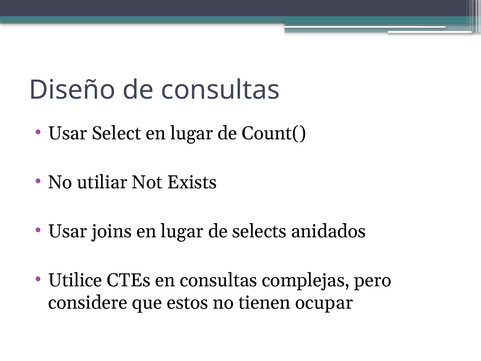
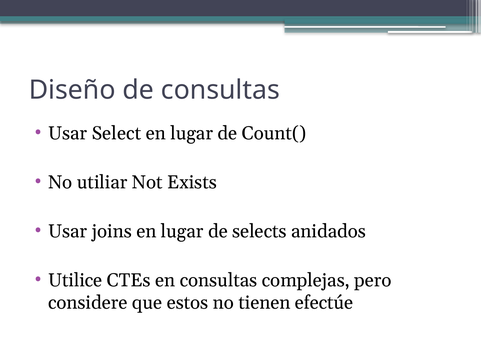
ocupar: ocupar -> efectúe (324, 302)
